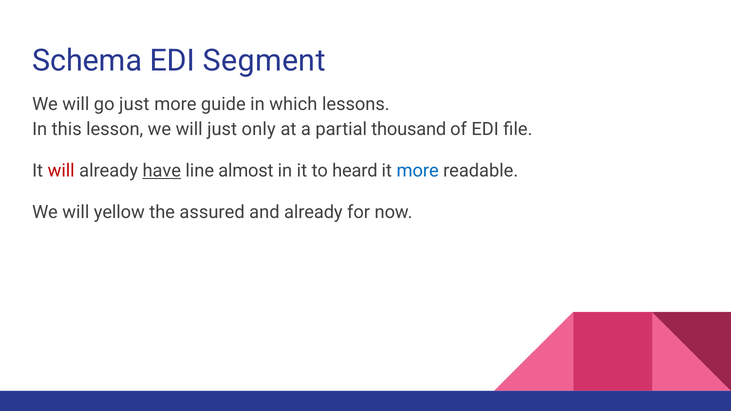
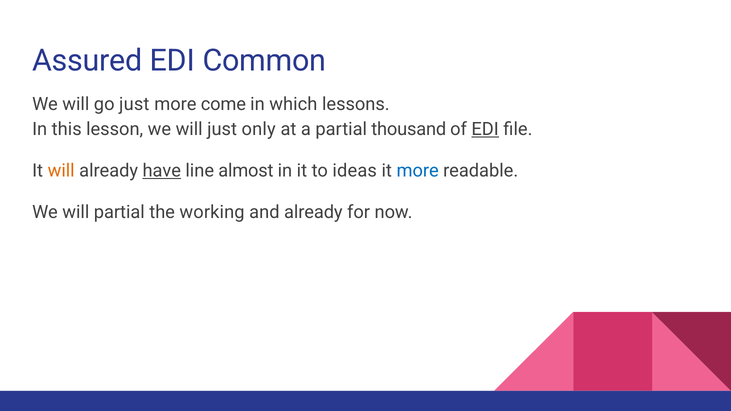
Schema: Schema -> Assured (87, 60)
Segment: Segment -> Common (264, 60)
guide: guide -> come (223, 104)
EDI underline: none -> present (485, 129)
will colour: red -> orange (61, 171)
heard: heard -> ideas (355, 171)
will yellow: yellow -> partial (119, 212)
assured: assured -> working (212, 212)
